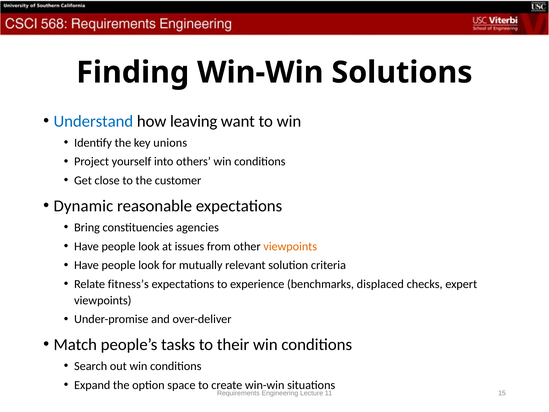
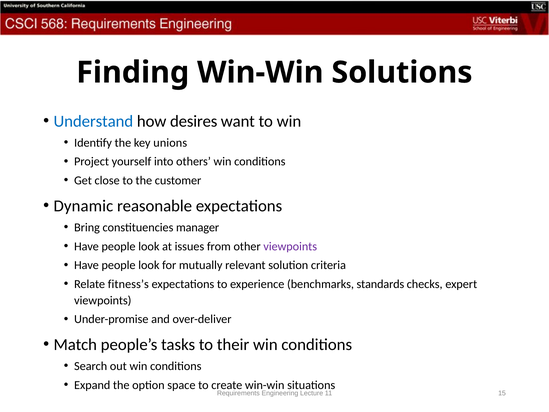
leaving: leaving -> desires (194, 121)
agencies: agencies -> manager (198, 227)
viewpoints colour: orange -> purple (290, 246)
displaced: displaced -> standards (380, 284)
